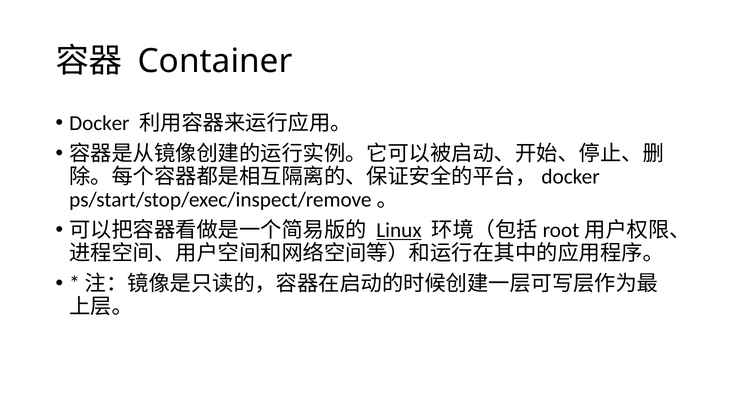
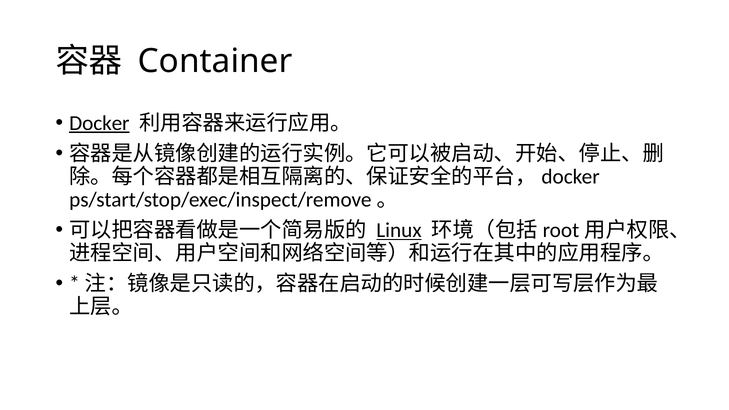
Docker underline: none -> present (99, 123)
